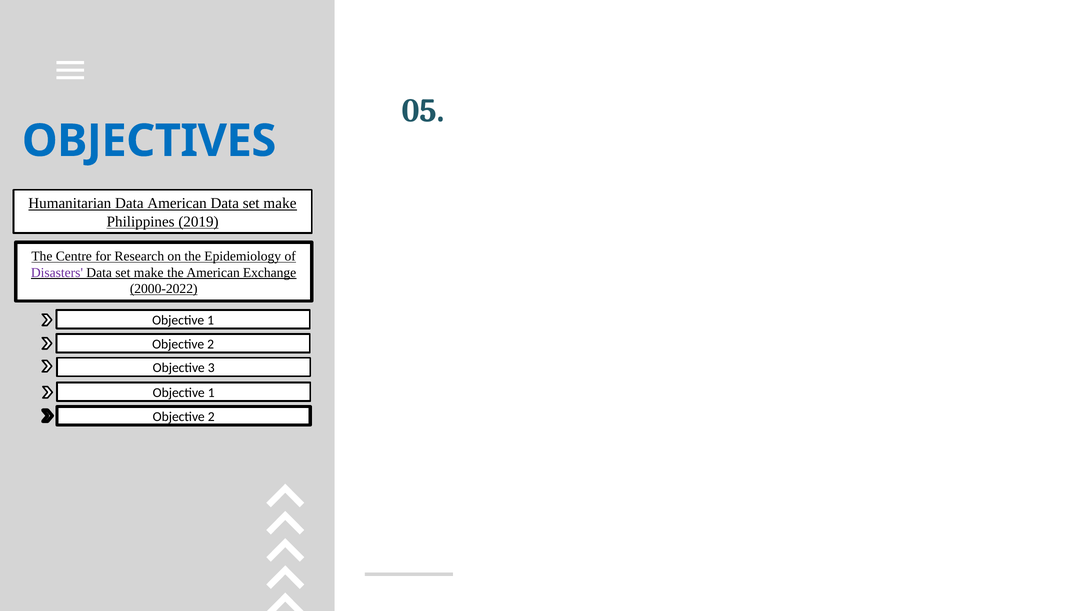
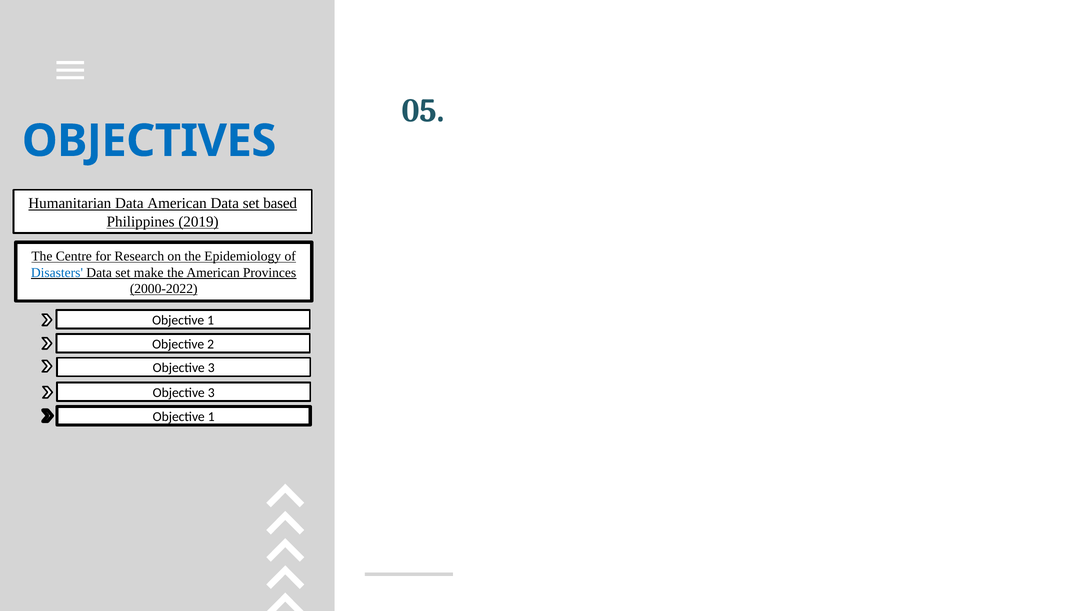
make: make -> based (280, 203)
Disasters colour: purple -> blue (57, 272)
Exchange: Exchange -> Provinces (270, 272)
1: 1 -> 3 (211, 392)
2: 2 -> 1 (211, 416)
